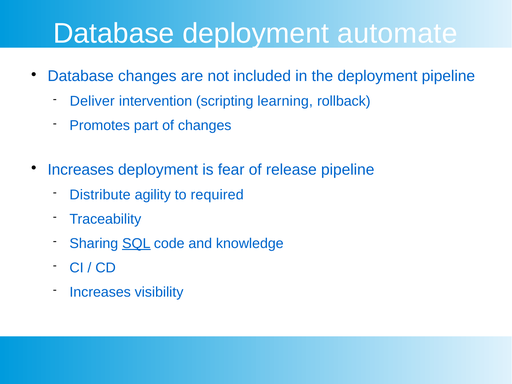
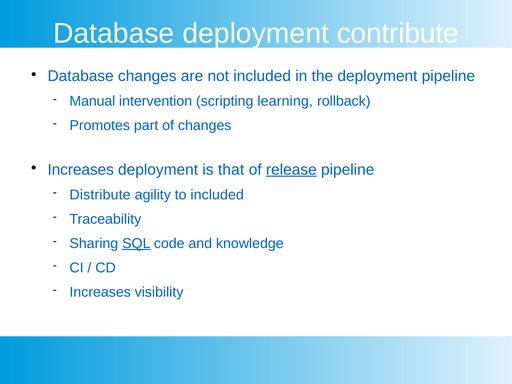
automate: automate -> contribute (398, 33)
Deliver: Deliver -> Manual (92, 101)
fear: fear -> that (231, 170)
release underline: none -> present (291, 170)
to required: required -> included (217, 195)
